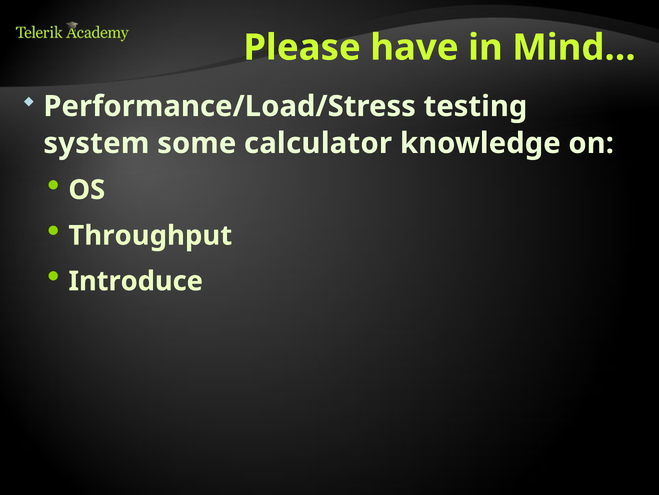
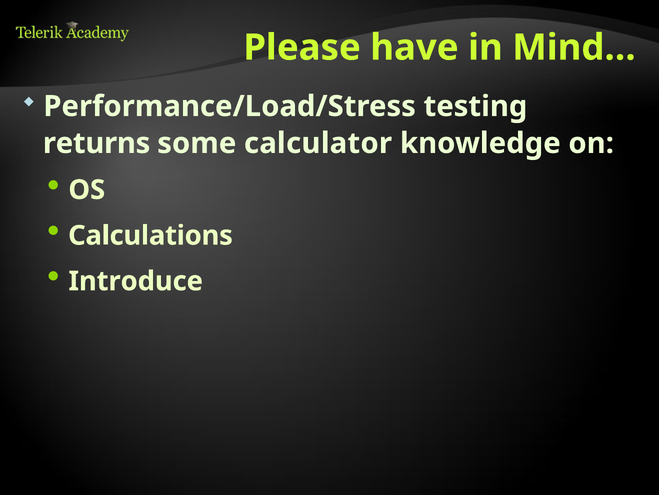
system: system -> returns (97, 143)
Throughput: Throughput -> Calculations (150, 235)
